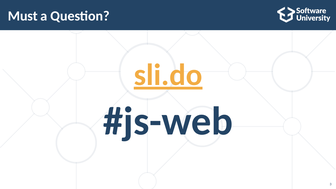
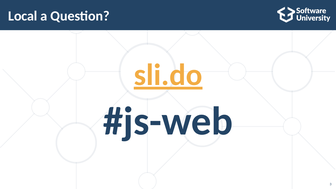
Must: Must -> Local (23, 16)
